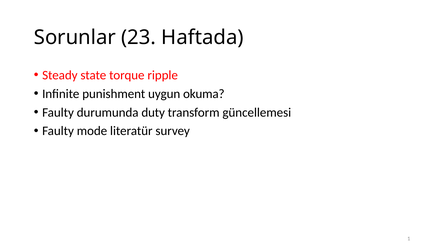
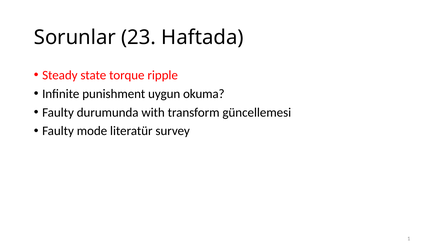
duty: duty -> with (153, 112)
